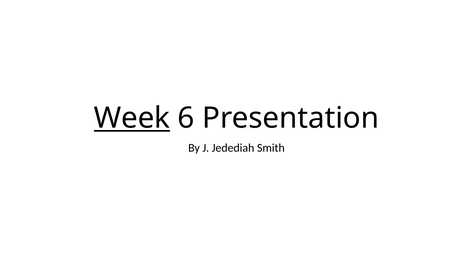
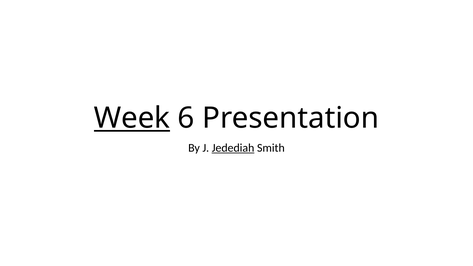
Jedediah underline: none -> present (233, 148)
